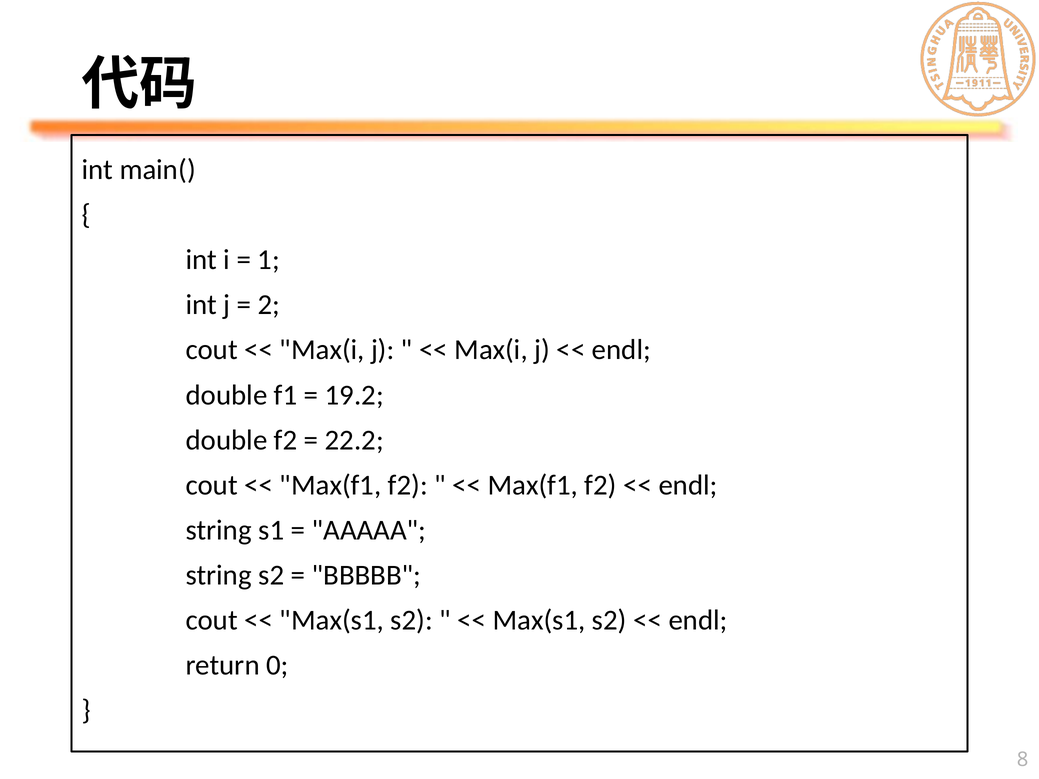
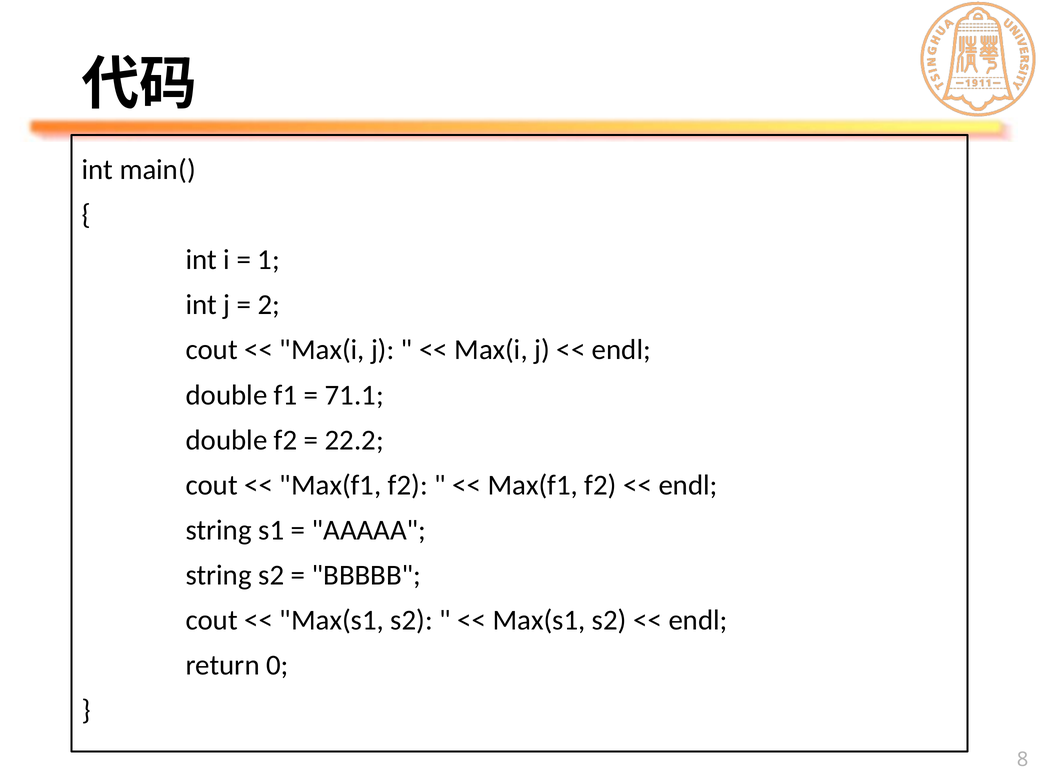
19.2: 19.2 -> 71.1 (354, 395)
